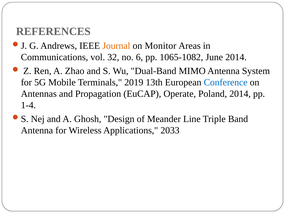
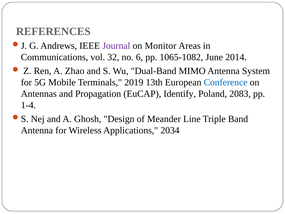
Journal colour: orange -> purple (116, 46)
Operate: Operate -> Identify (180, 94)
Poland 2014: 2014 -> 2083 (240, 94)
2033: 2033 -> 2034 (170, 130)
